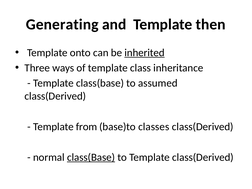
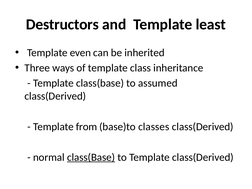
Generating: Generating -> Destructors (62, 24)
then: then -> least (211, 24)
onto: onto -> even (80, 53)
inherited underline: present -> none (145, 53)
